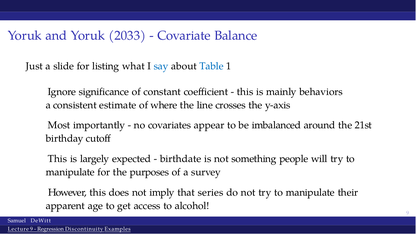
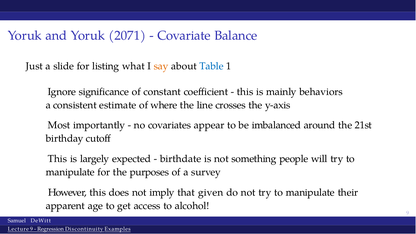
2033: 2033 -> 2071 (127, 36)
say colour: blue -> orange (161, 66)
series: series -> given (211, 192)
